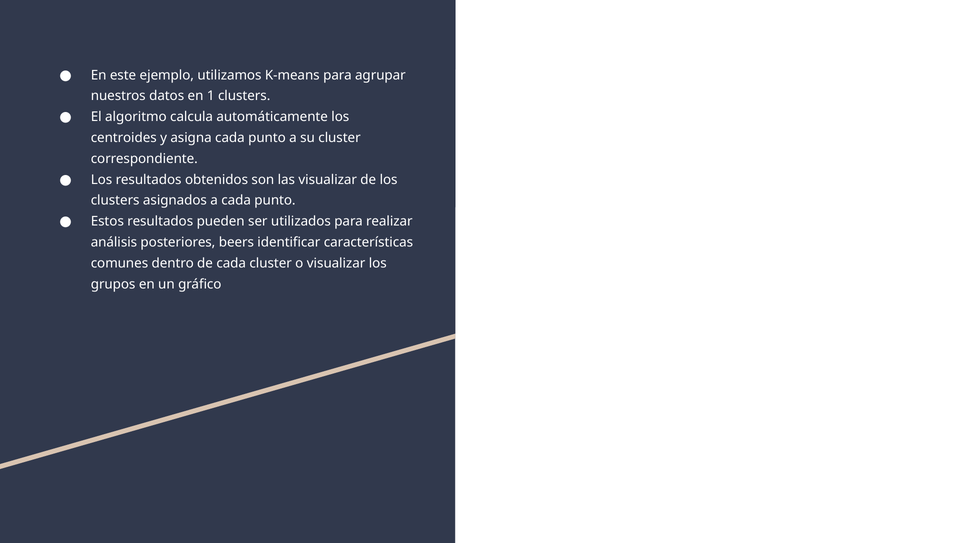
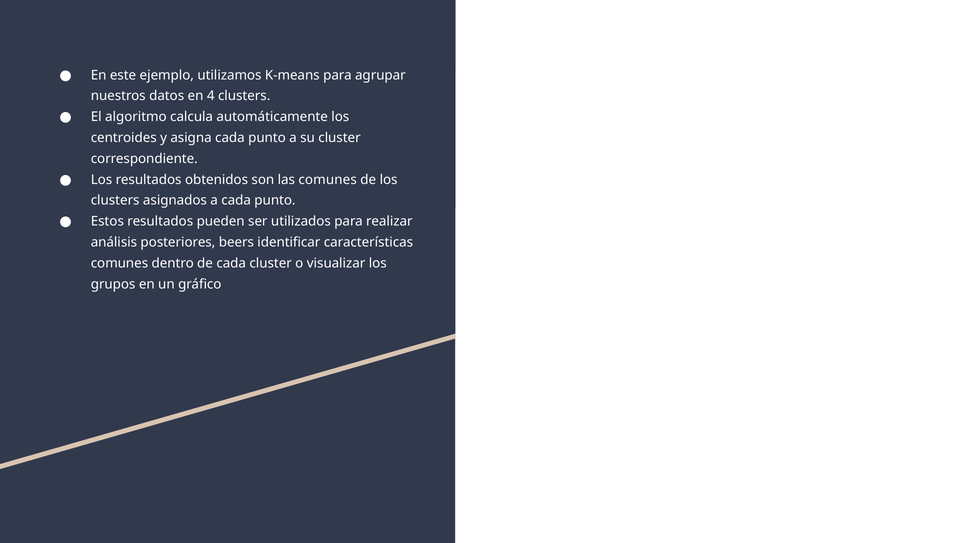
1: 1 -> 4 (211, 96)
las visualizar: visualizar -> comunes (328, 180)
